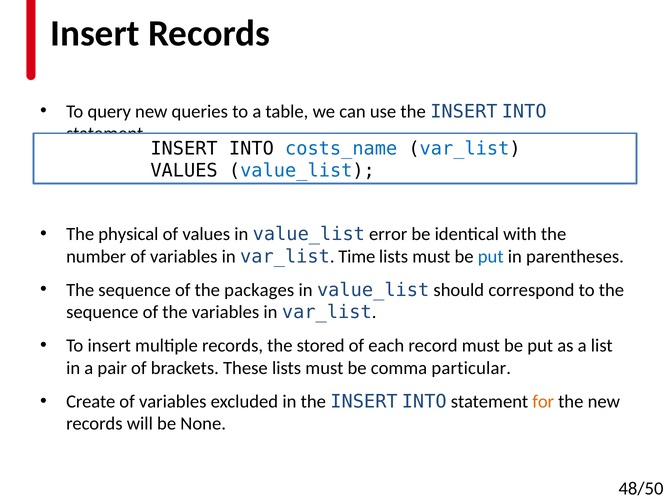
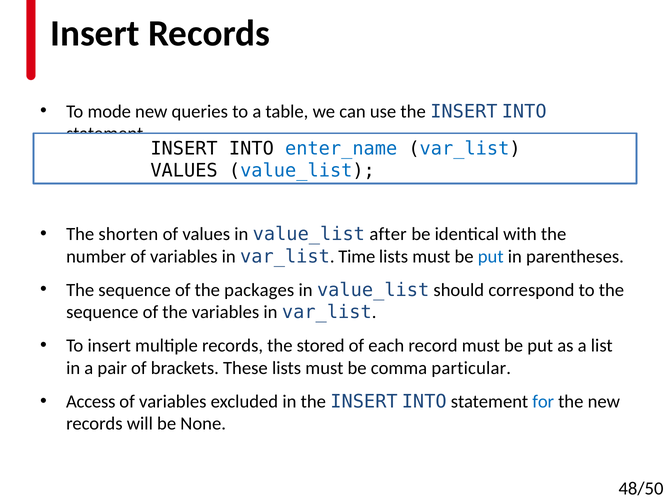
query: query -> mode (109, 111)
costs_name: costs_name -> enter_name (341, 149)
physical: physical -> shorten (128, 234)
error: error -> after (388, 234)
Create: Create -> Access (91, 402)
for colour: orange -> blue (543, 402)
